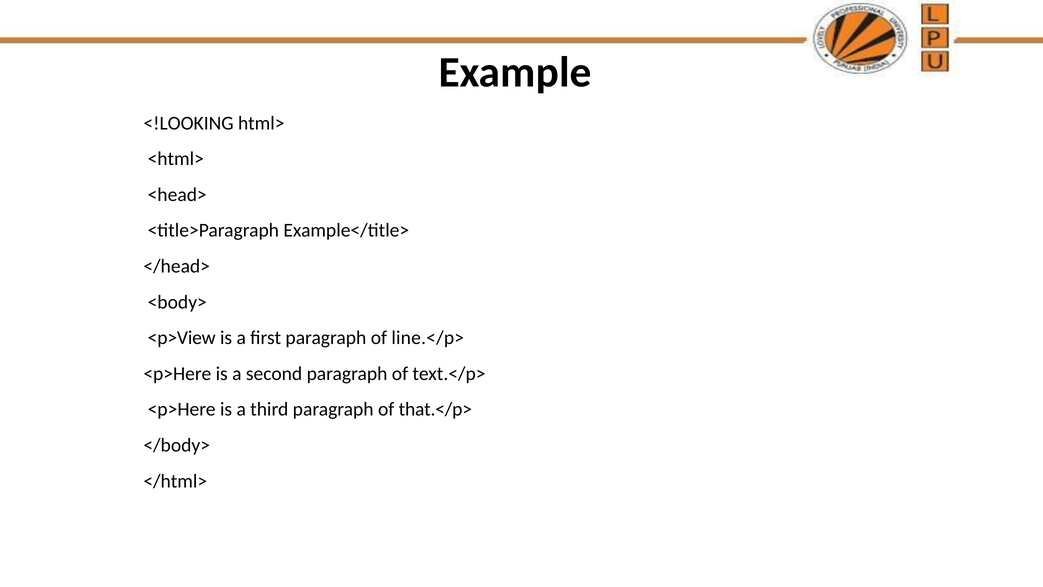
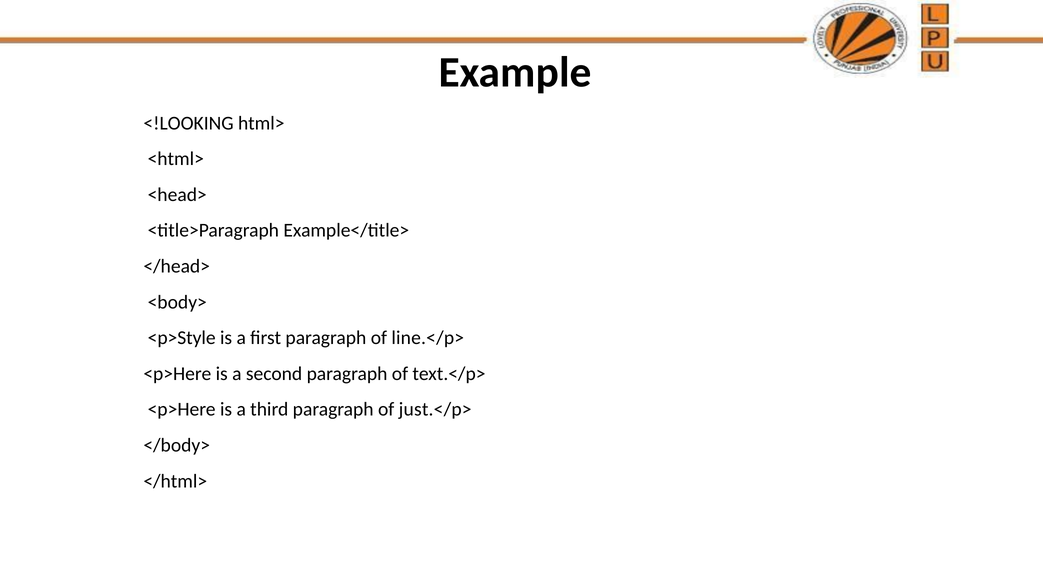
<p>View: <p>View -> <p>Style (182, 338)
that.</p>: that.</p> -> just.</p> (435, 409)
